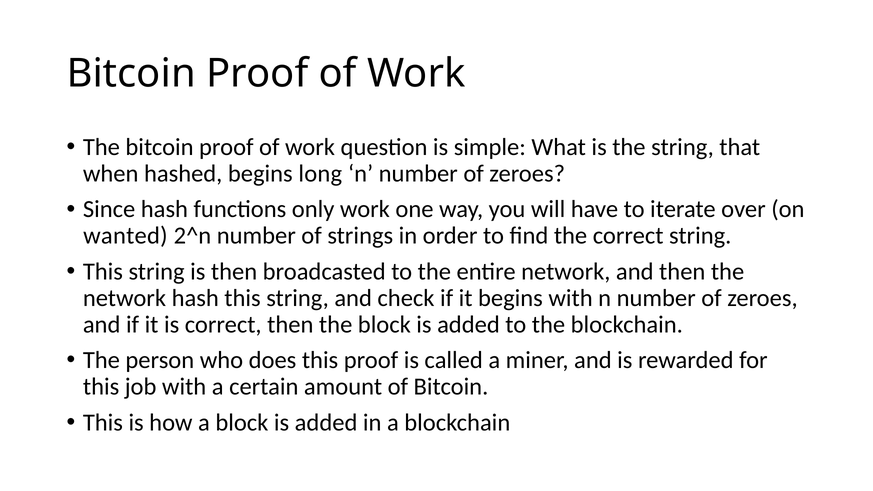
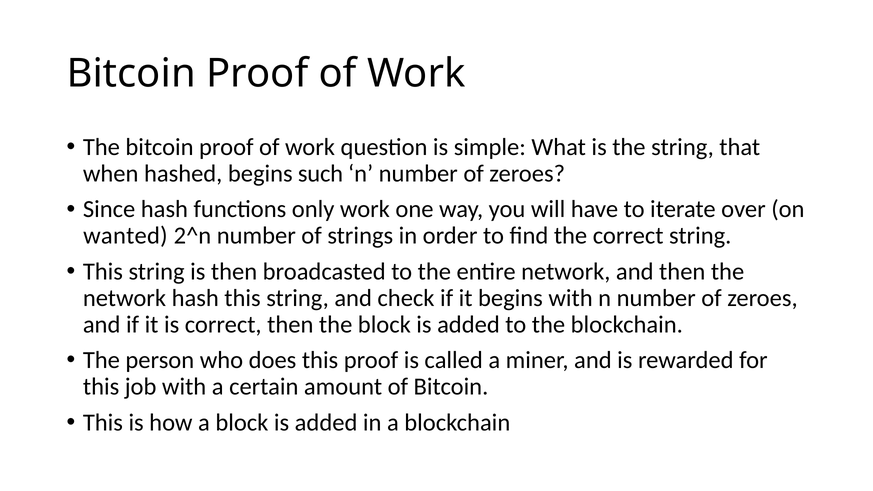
long: long -> such (321, 174)
